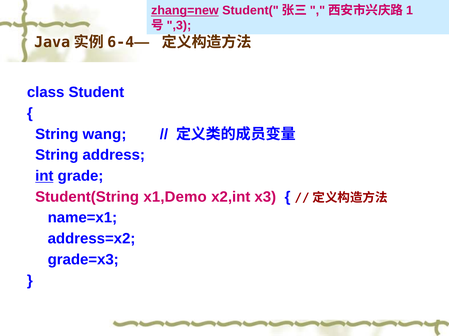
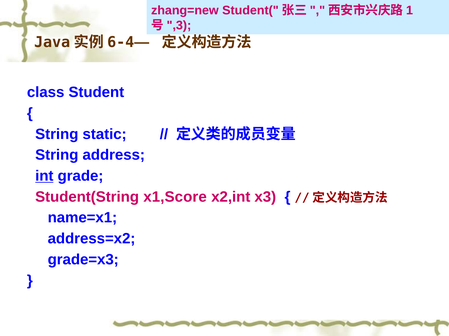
zhang=new underline: present -> none (185, 11)
wang: wang -> static (105, 134)
x1,Demo: x1,Demo -> x1,Score (175, 197)
